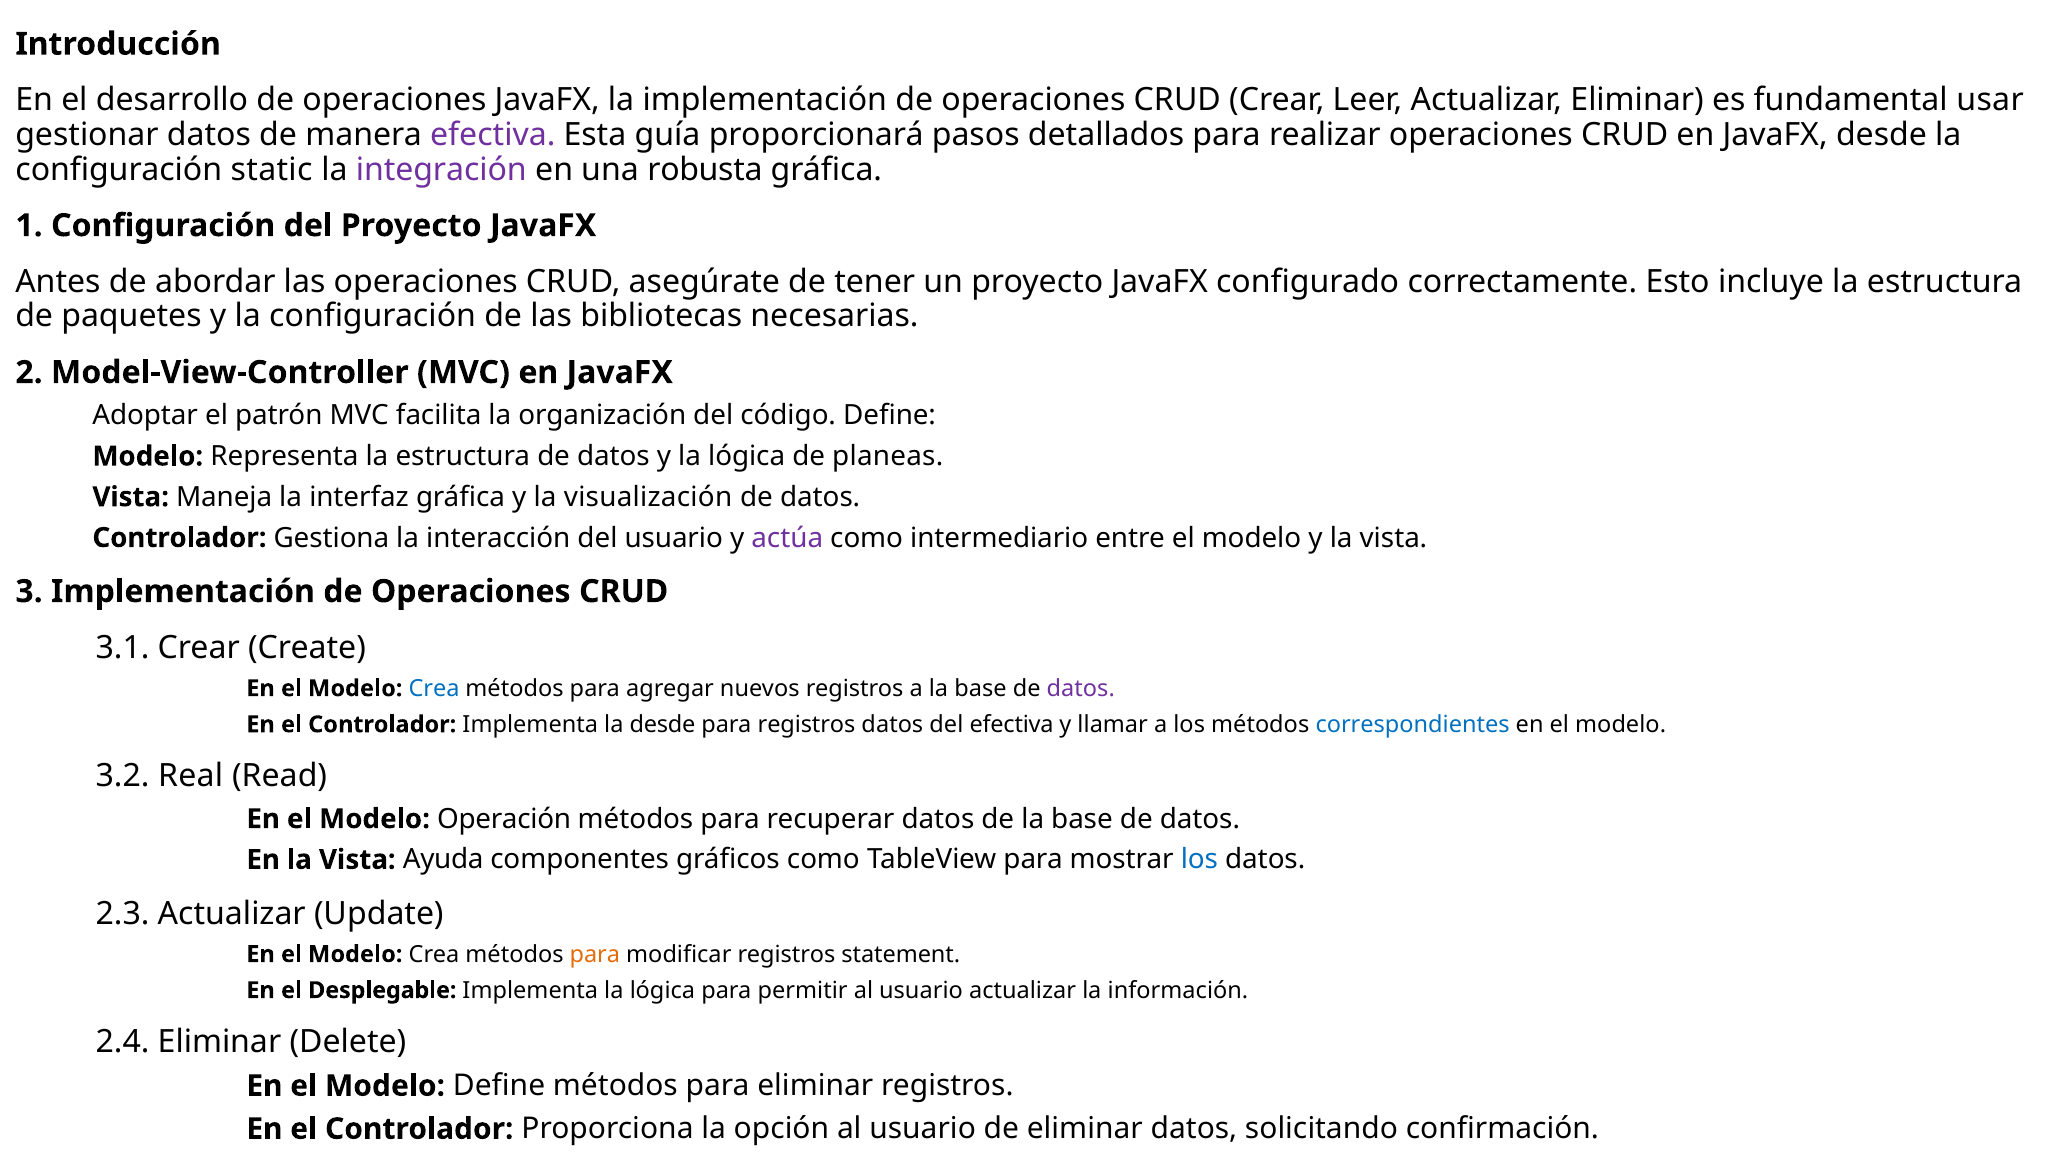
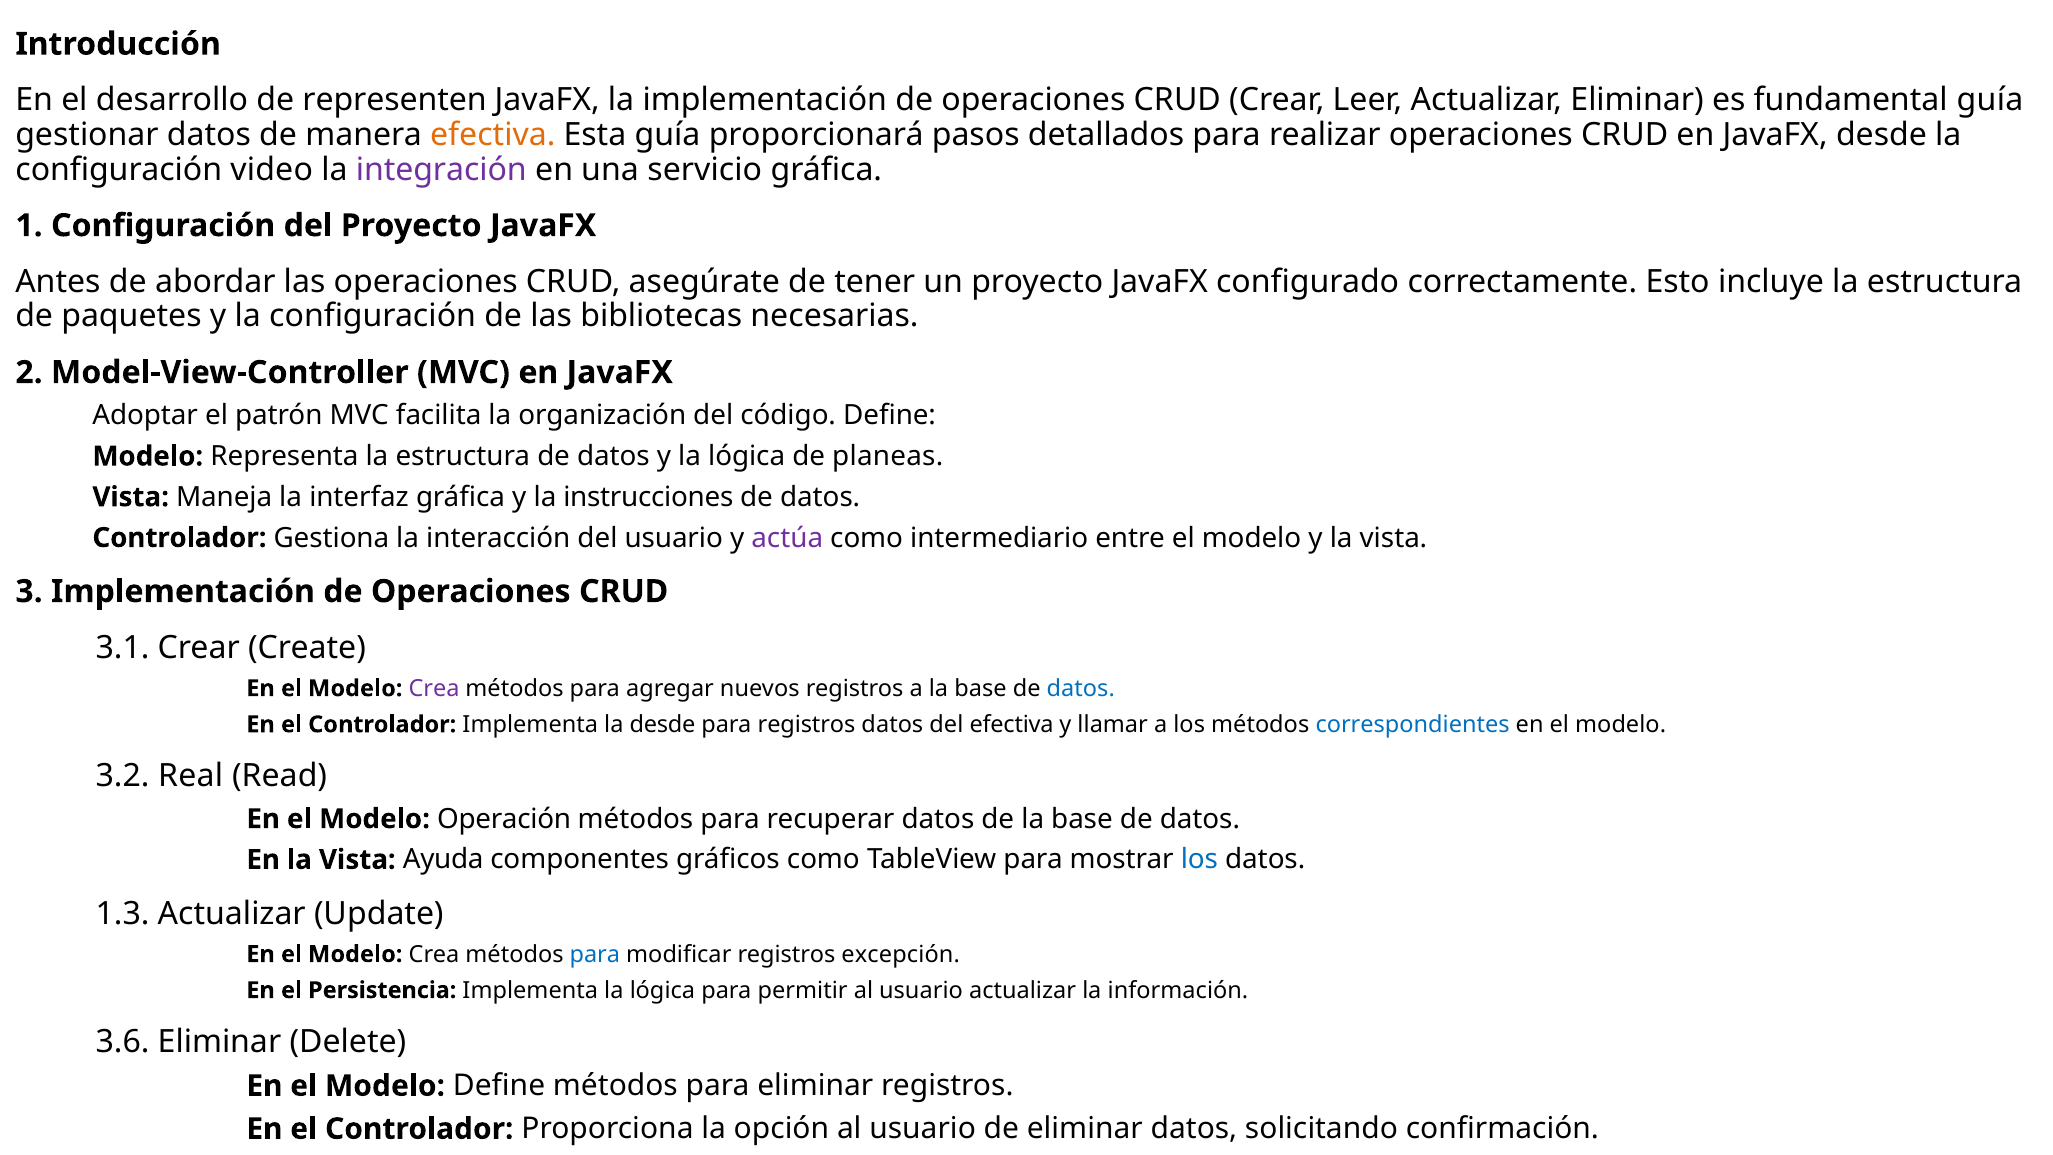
desarrollo de operaciones: operaciones -> representen (395, 100)
fundamental usar: usar -> guía (1990, 100)
efectiva colour: purple -> orange (493, 135)
static: static -> video (272, 170)
robusta: robusta -> servicio (705, 170)
visualización: visualización -> instrucciones (648, 497)
Crea colour: blue -> purple (434, 688)
datos colour: purple -> blue (1081, 688)
2.3: 2.3 -> 1.3 (123, 913)
para colour: orange -> blue (595, 954)
statement: statement -> excepción (901, 954)
Desplegable: Desplegable -> Persistencia (382, 990)
2.4: 2.4 -> 3.6 (123, 1041)
